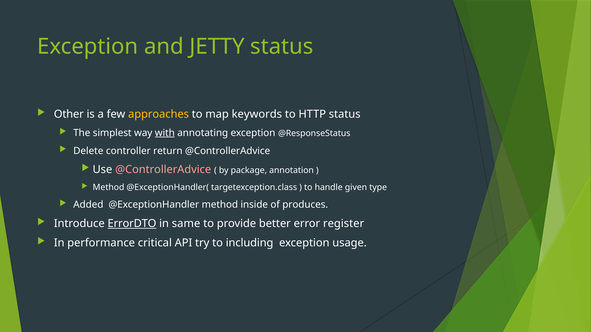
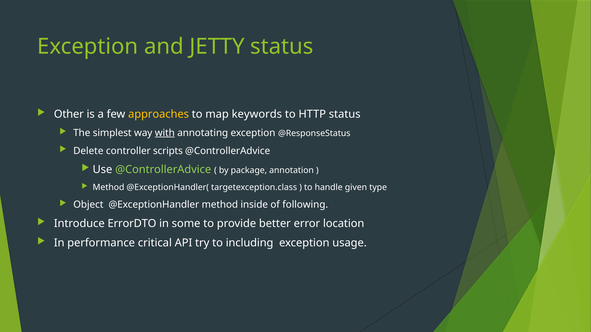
return: return -> scripts (168, 151)
@ControllerAdvice colour: pink -> light green (163, 170)
Added: Added -> Object (88, 205)
produces: produces -> following (305, 205)
ErrorDTO underline: present -> none (132, 224)
same: same -> some (186, 224)
register: register -> location (344, 224)
